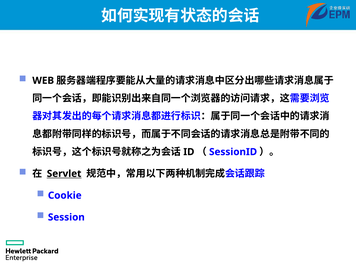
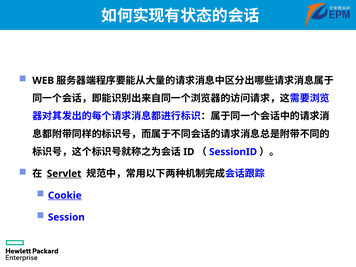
Cookie underline: none -> present (65, 195)
